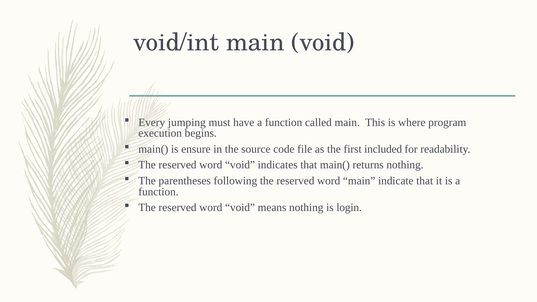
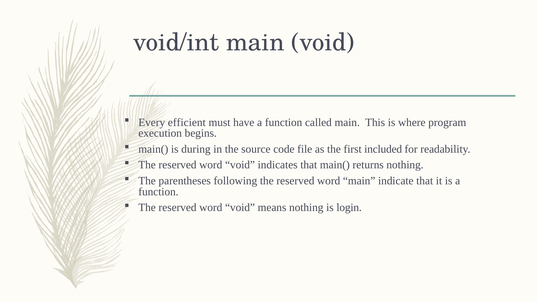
jumping: jumping -> efficient (187, 122)
ensure: ensure -> during (196, 149)
